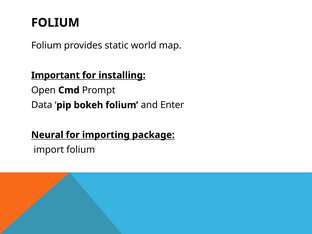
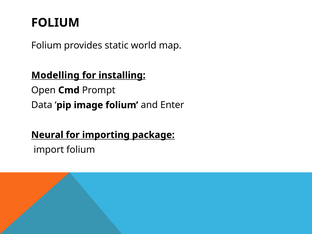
Important: Important -> Modelling (55, 75)
bokeh: bokeh -> image (88, 105)
